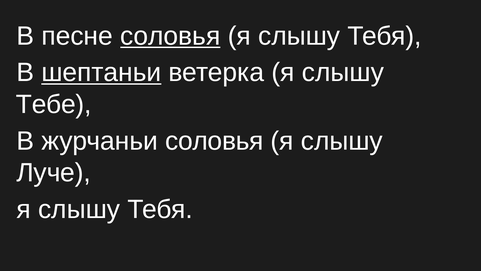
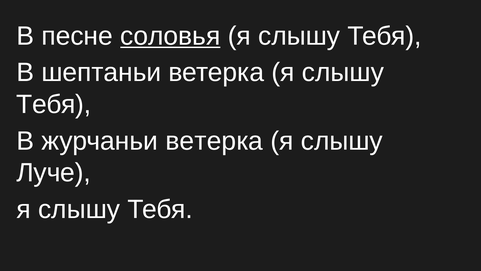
шептаньи underline: present -> none (101, 72)
Тебе: Тебе -> Tебя (54, 104)
журчаньи соловья: соловья -> ветерка (214, 141)
